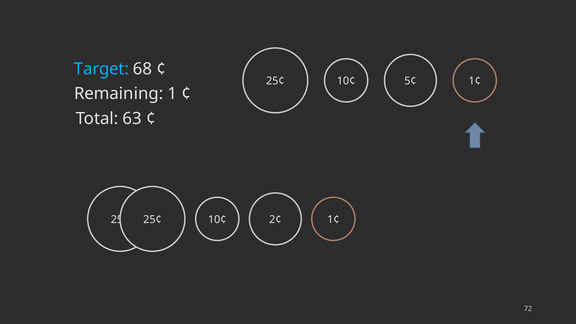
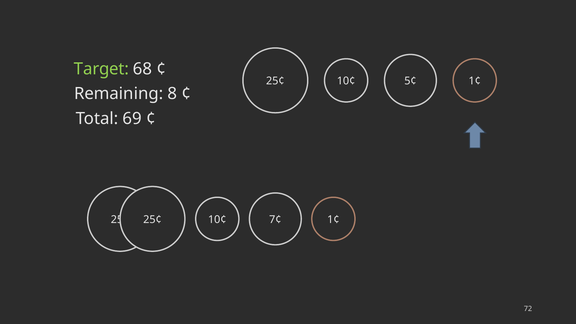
Target colour: light blue -> light green (101, 69)
1: 1 -> 8 (172, 94)
63: 63 -> 69 (132, 118)
2¢: 2¢ -> 7¢ (275, 220)
